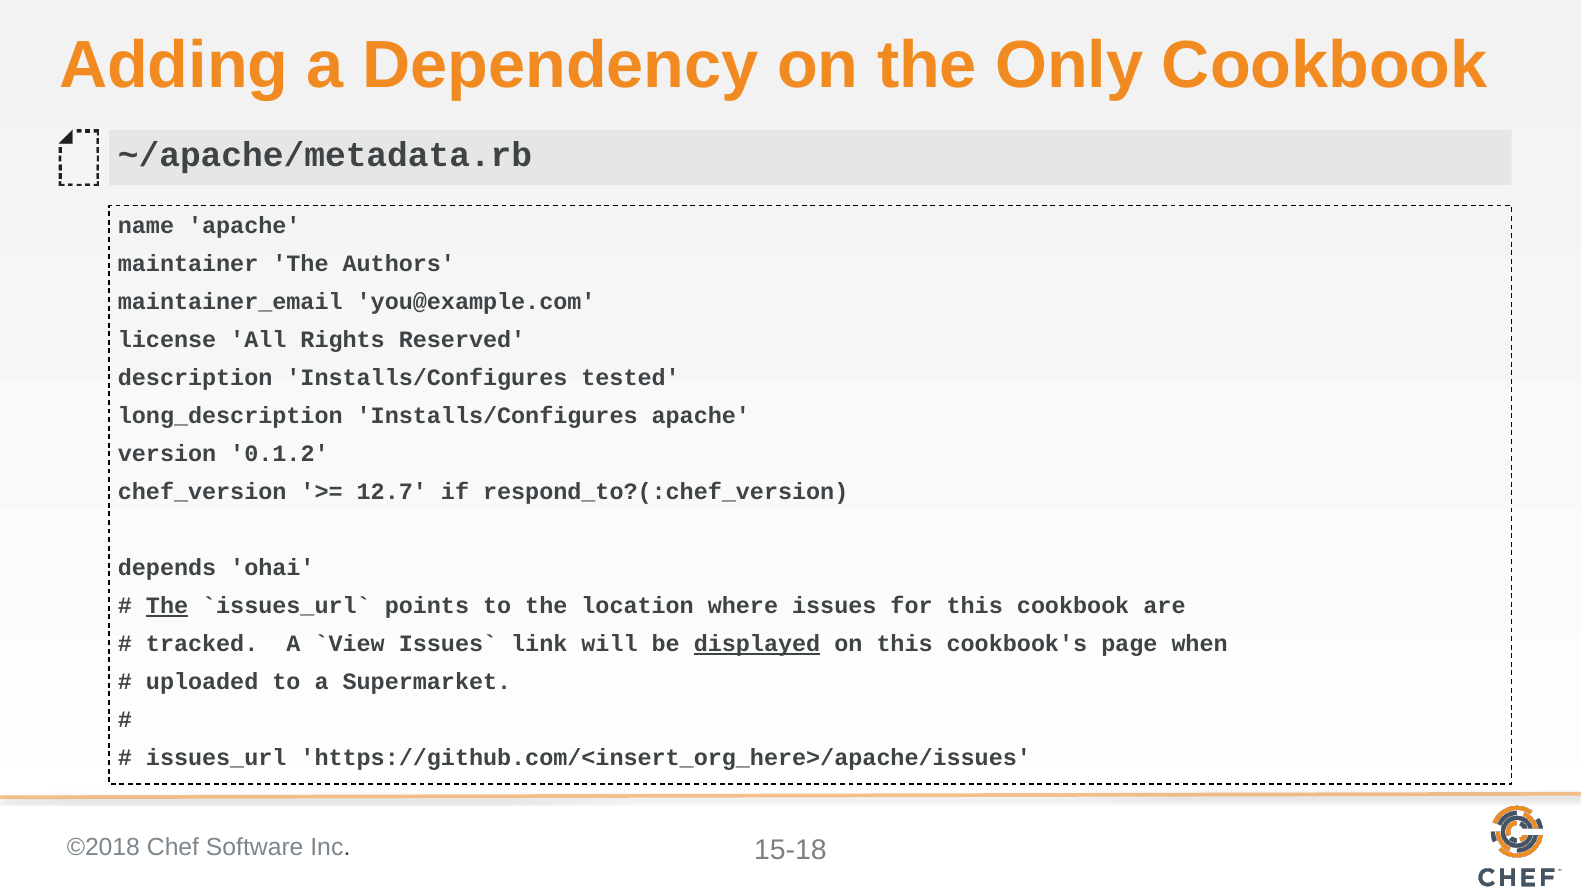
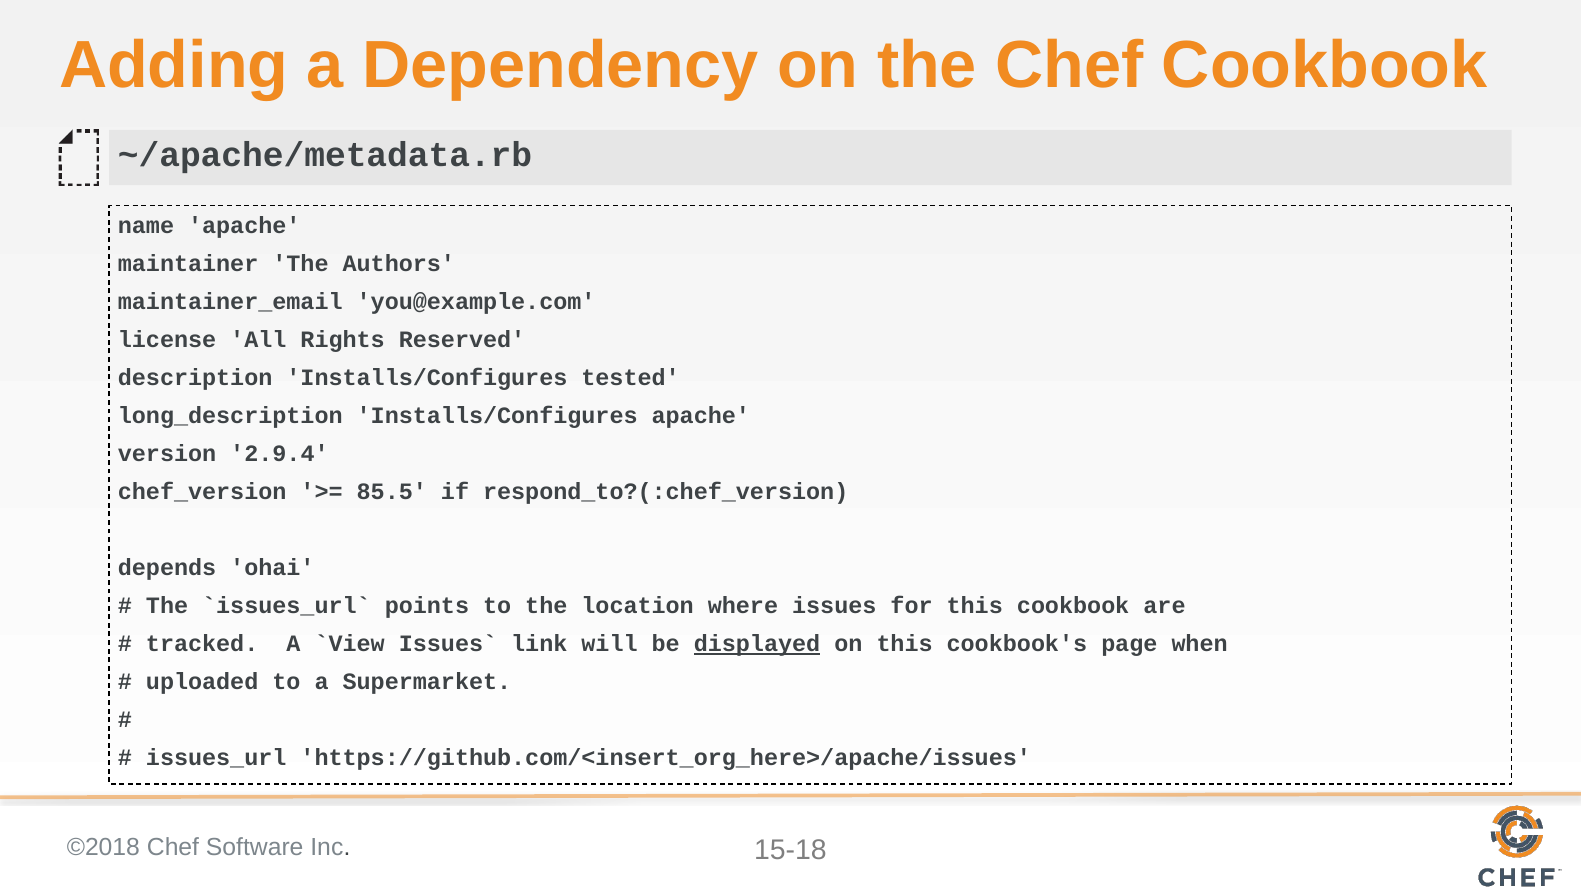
the Only: Only -> Chef (1070, 65)
0.1.2: 0.1.2 -> 2.9.4 (279, 454)
12.7: 12.7 -> 85.5 (392, 492)
The underline: present -> none (167, 606)
